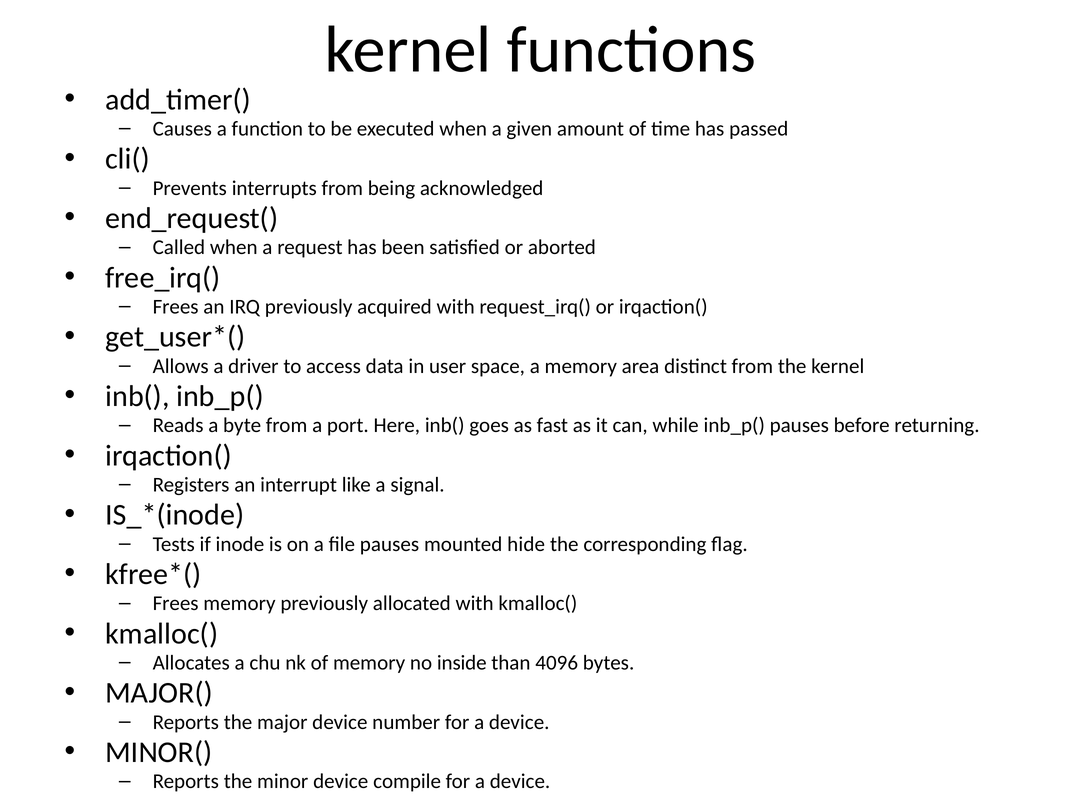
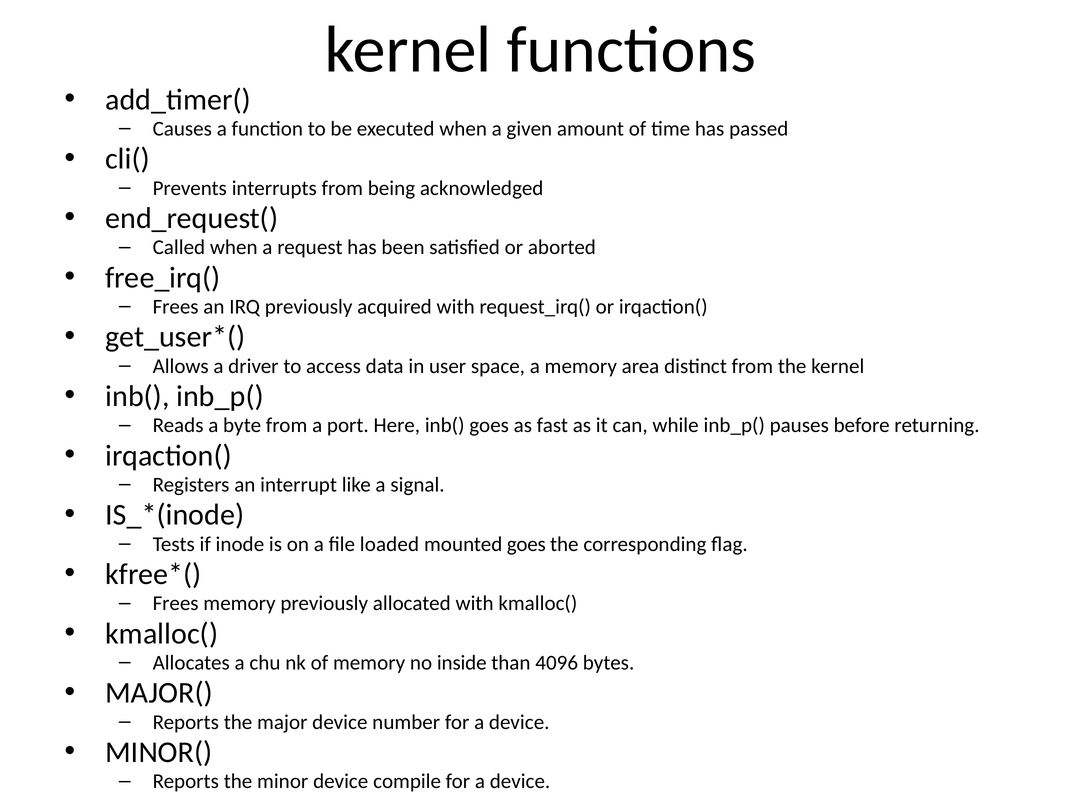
file pauses: pauses -> loaded (389, 544)
mounted hide: hide -> goes (526, 544)
